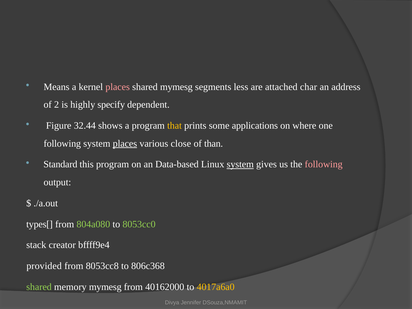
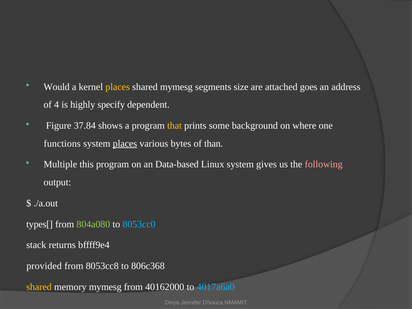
Means: Means -> Would (57, 87)
places colour: pink -> yellow (118, 87)
less: less -> size (241, 87)
char: char -> goes (309, 87)
2: 2 -> 4 (57, 105)
32.44: 32.44 -> 37.84 (85, 126)
applications: applications -> background (255, 126)
following: following -> functions (62, 143)
close: close -> bytes (181, 143)
Standard: Standard -> Multiple (60, 164)
system underline: present -> none (240, 164)
8053cc0 colour: light green -> light blue (139, 224)
creator: creator -> returns (62, 245)
shared colour: light green -> yellow (39, 287)
4017a6a0 colour: yellow -> light blue (216, 287)
